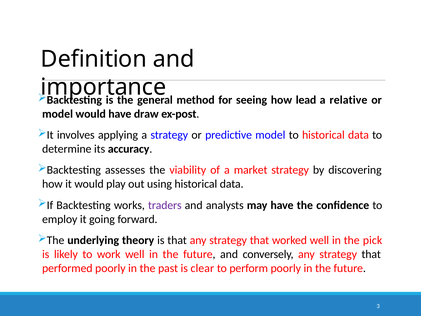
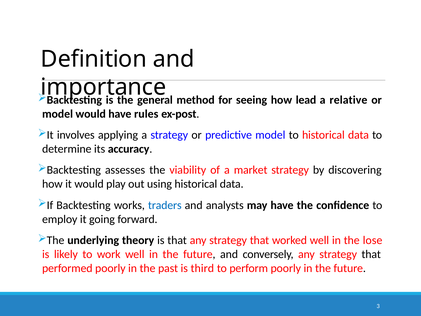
draw: draw -> rules (146, 114)
traders colour: purple -> blue (165, 205)
pick: pick -> lose (373, 240)
clear: clear -> third (202, 268)
